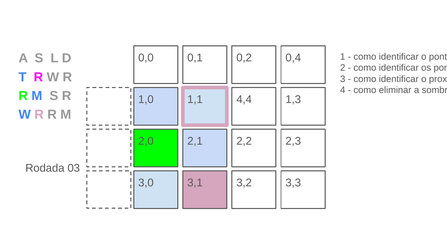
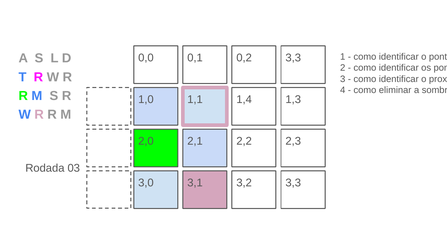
0,4: 0,4 -> 3,3 (293, 58)
4,4: 4,4 -> 1,4 (244, 100)
